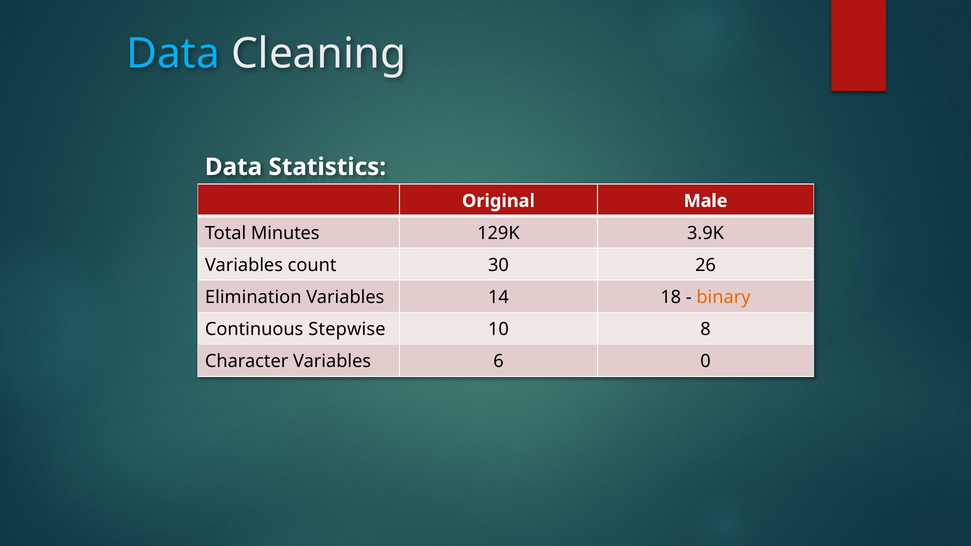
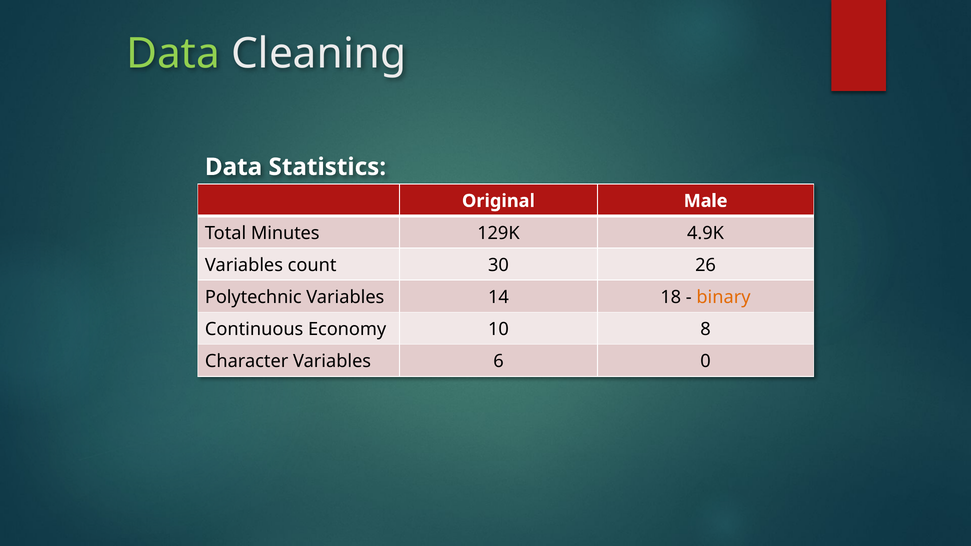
Data colour: light blue -> light green (173, 54)
3.9K: 3.9K -> 4.9K (706, 233)
Elimination: Elimination -> Polytechnic (253, 297)
Stepwise: Stepwise -> Economy (347, 329)
